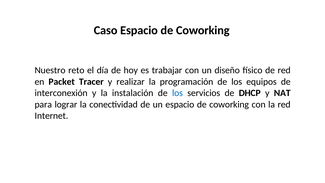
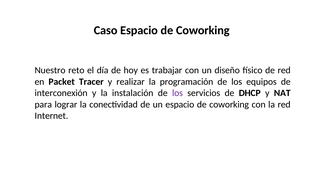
los colour: blue -> purple (177, 93)
